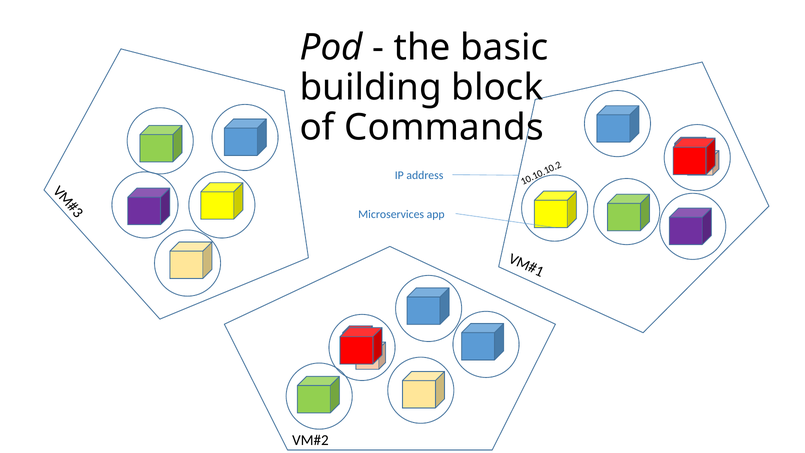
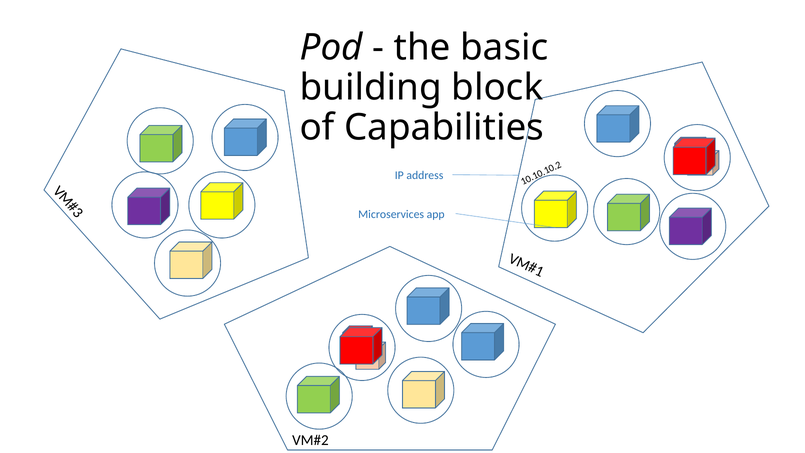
Commands: Commands -> Capabilities (444, 128)
